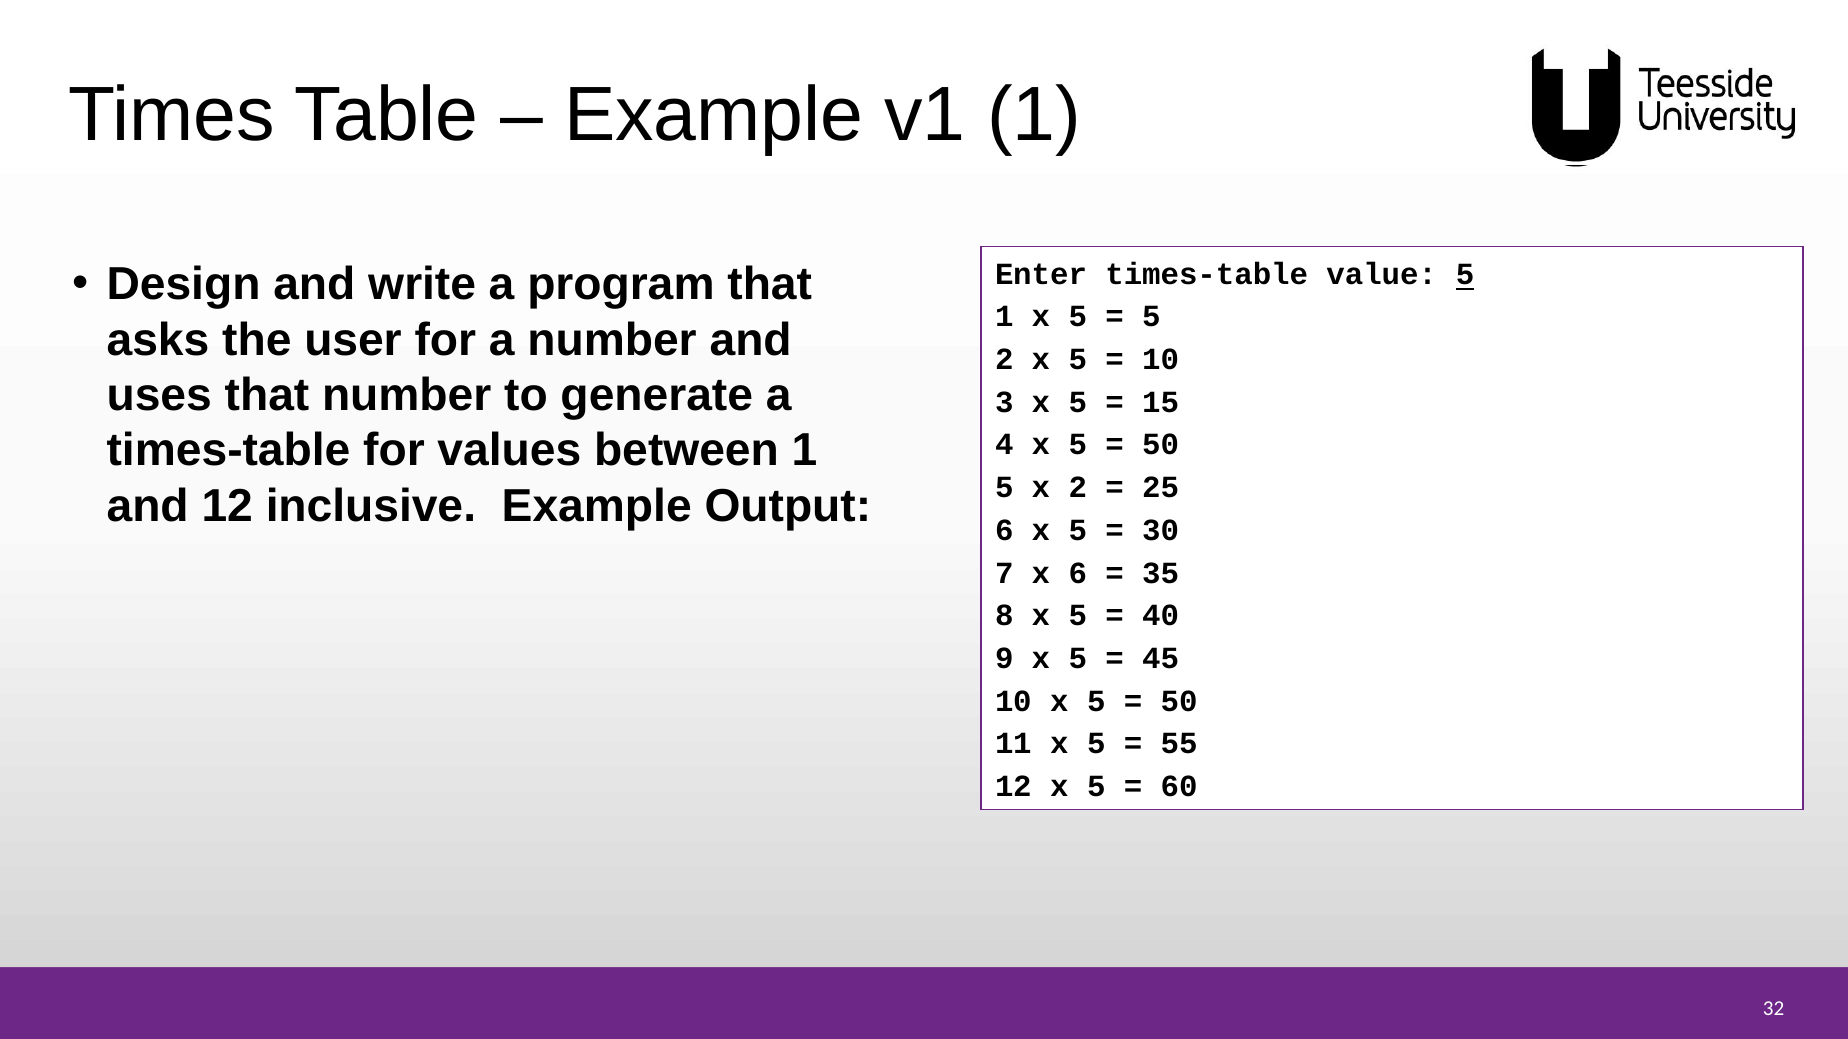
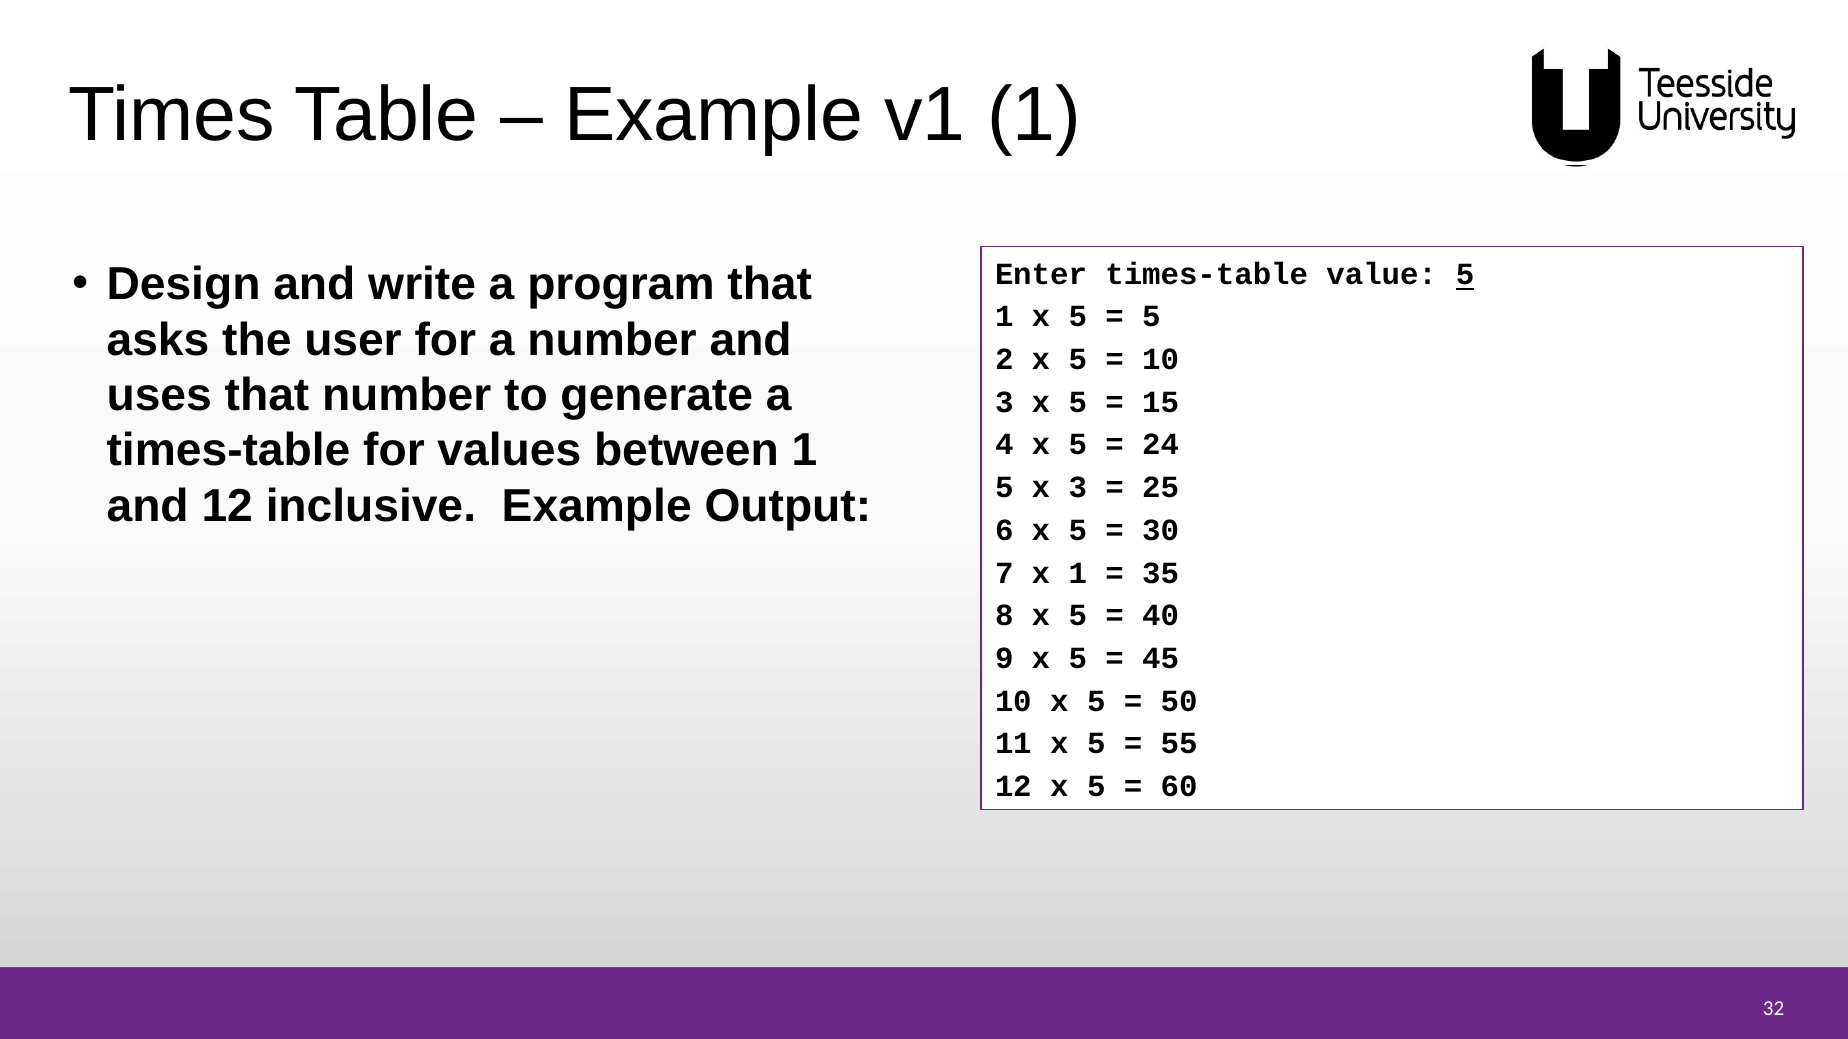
50: 50 -> 24 (1161, 445)
x 2: 2 -> 3 (1078, 488)
x 6: 6 -> 1 (1078, 573)
